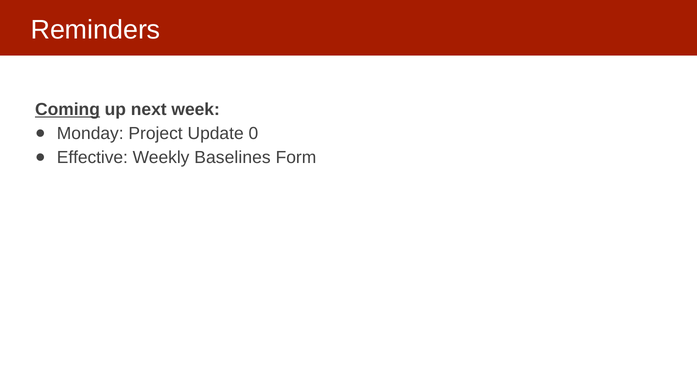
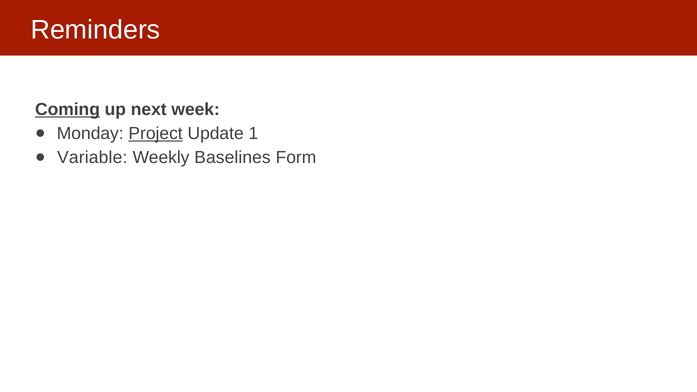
Project underline: none -> present (156, 134)
0: 0 -> 1 (253, 134)
Effective: Effective -> Variable (92, 158)
